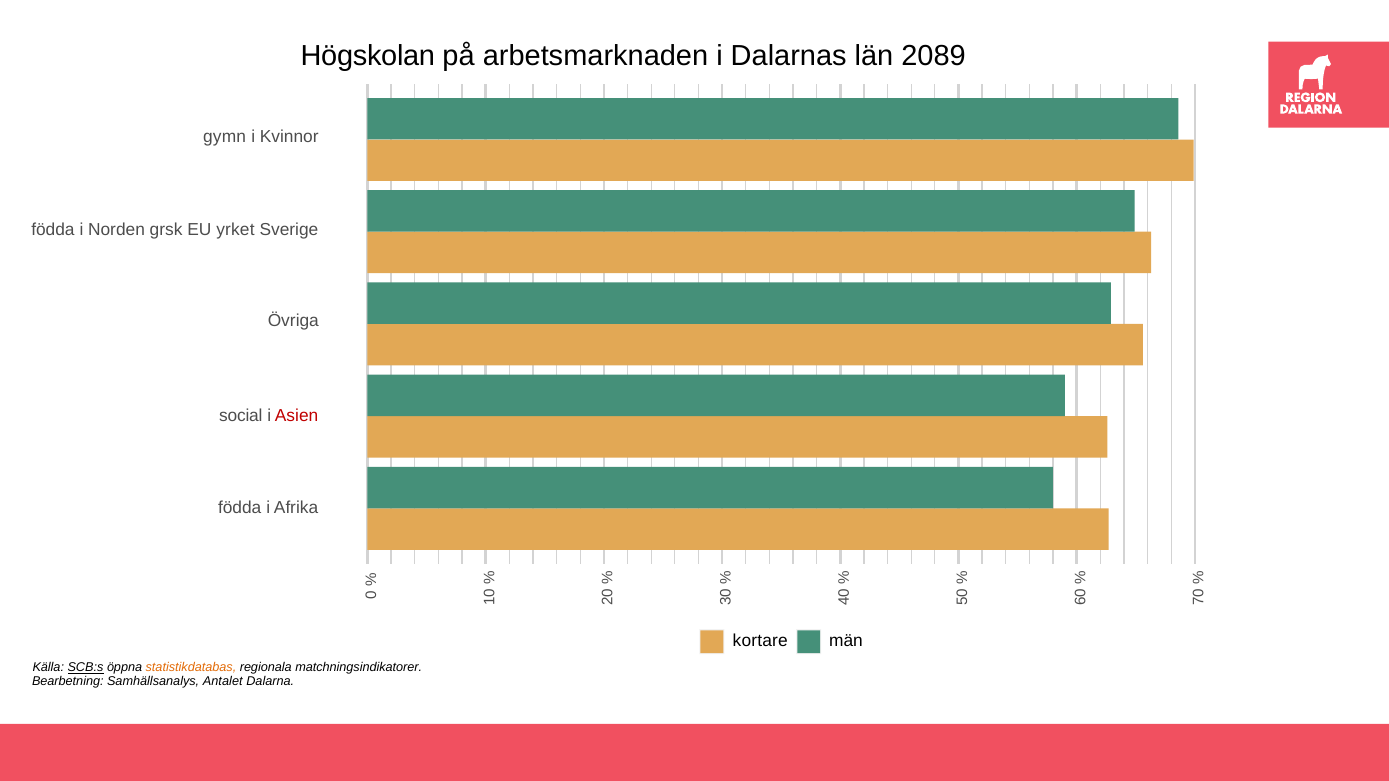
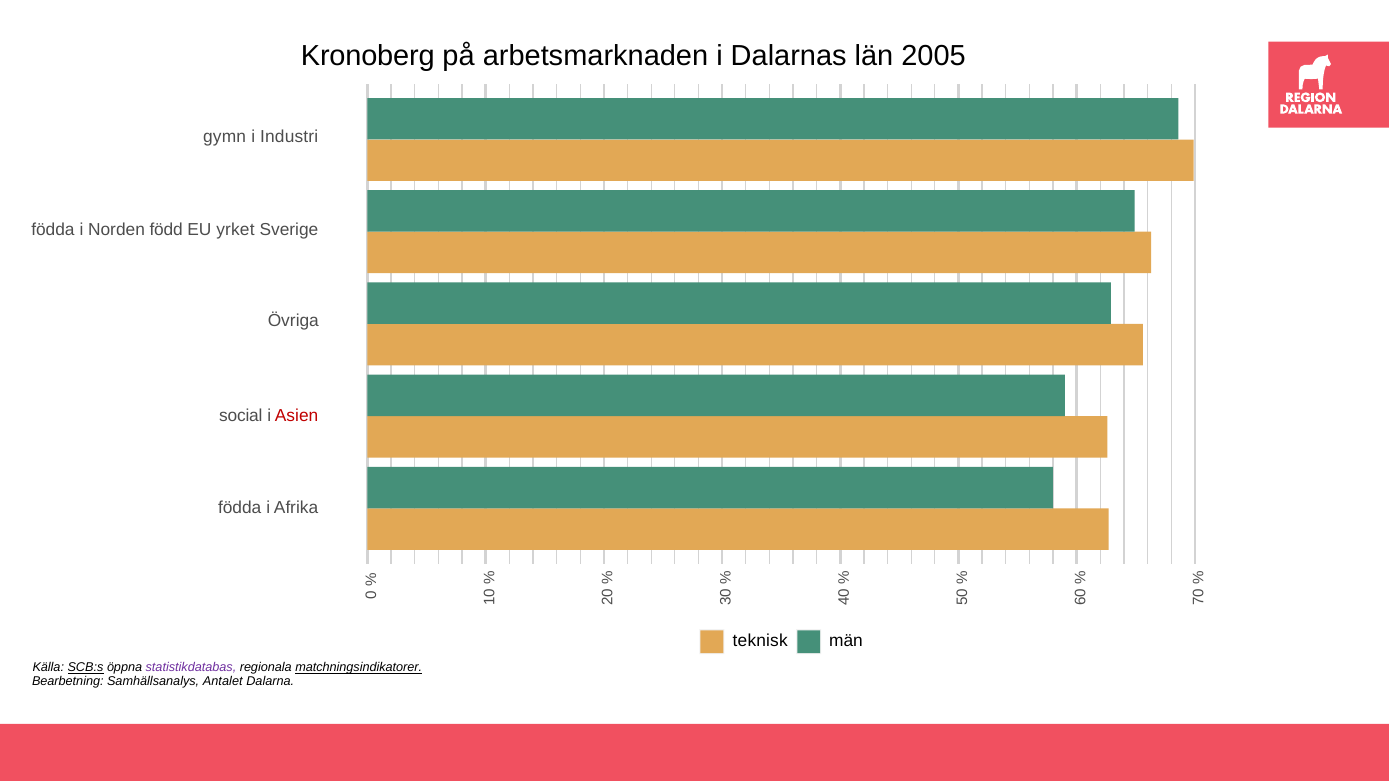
Högskolan: Högskolan -> Kronoberg (368, 56)
2089: 2089 -> 2005 (934, 56)
Kvinnor: Kvinnor -> Industri (289, 137)
grsk: grsk -> född (166, 229)
kortare: kortare -> teknisk (760, 641)
statistikdatabas colour: orange -> purple (191, 668)
matchningsindikatorer underline: none -> present (359, 668)
